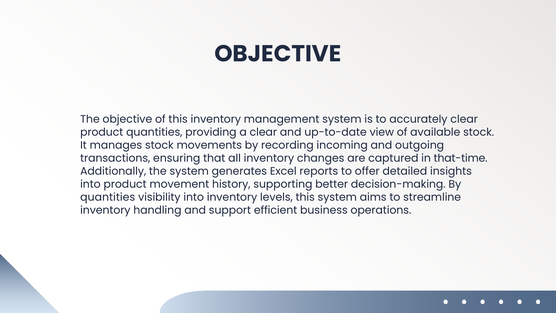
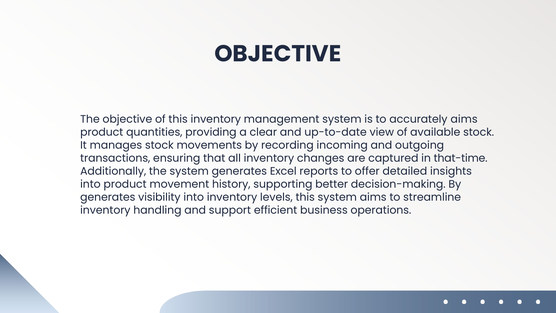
accurately clear: clear -> aims (464, 119)
quantities: quantities -> generates (108, 197)
